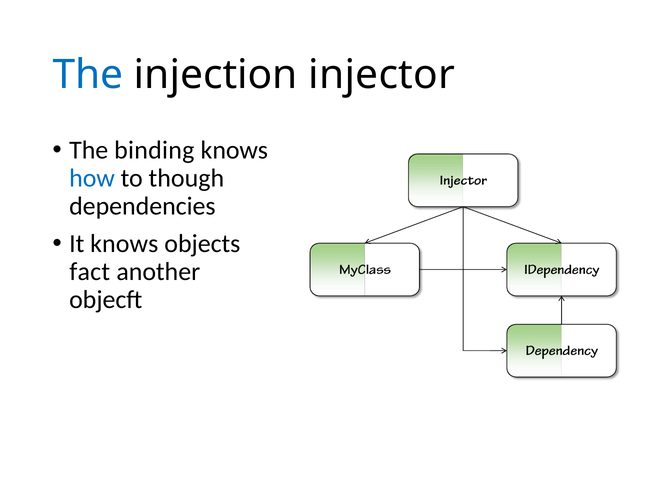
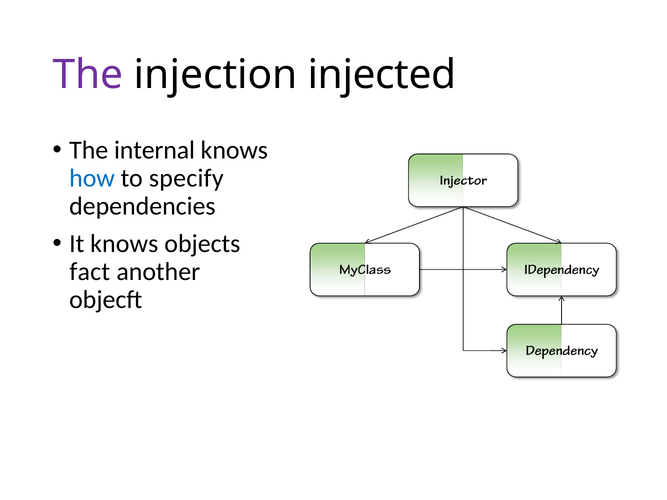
The colour: blue -> purple (88, 75)
injector: injector -> injected (382, 75)
binding: binding -> internal (155, 150)
though: though -> specify (186, 178)
